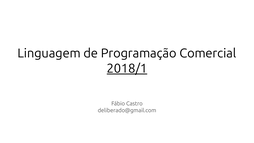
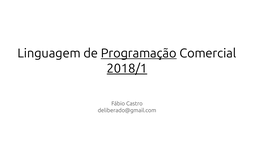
Programação underline: none -> present (139, 53)
